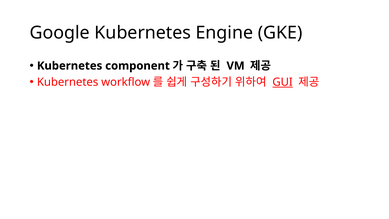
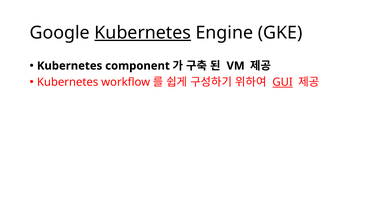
Kubernetes underline: none -> present (143, 33)
